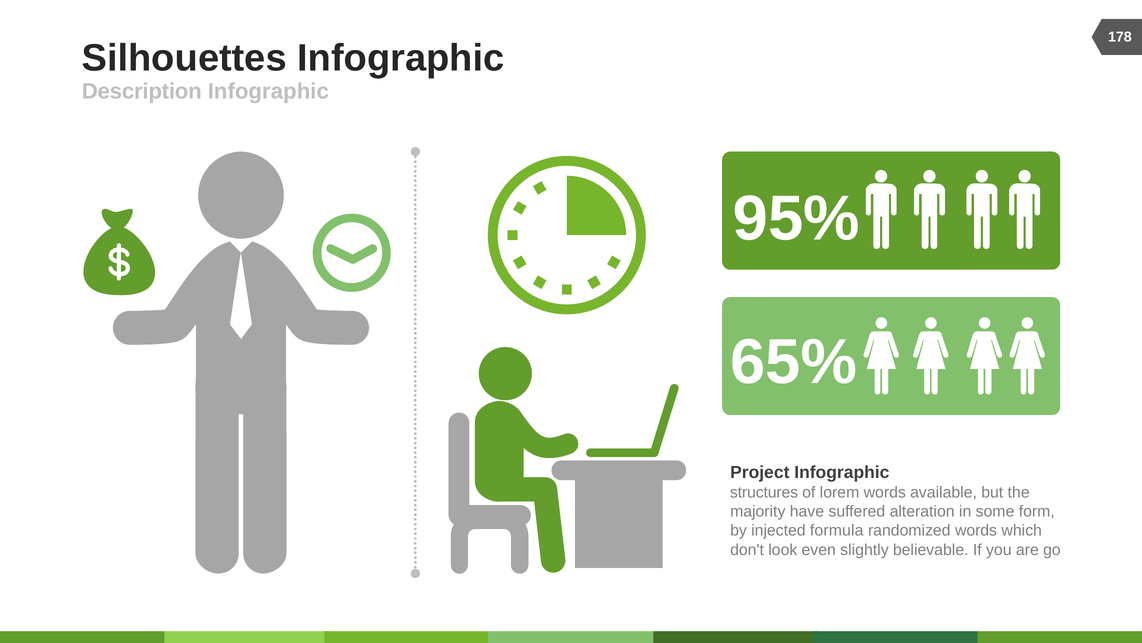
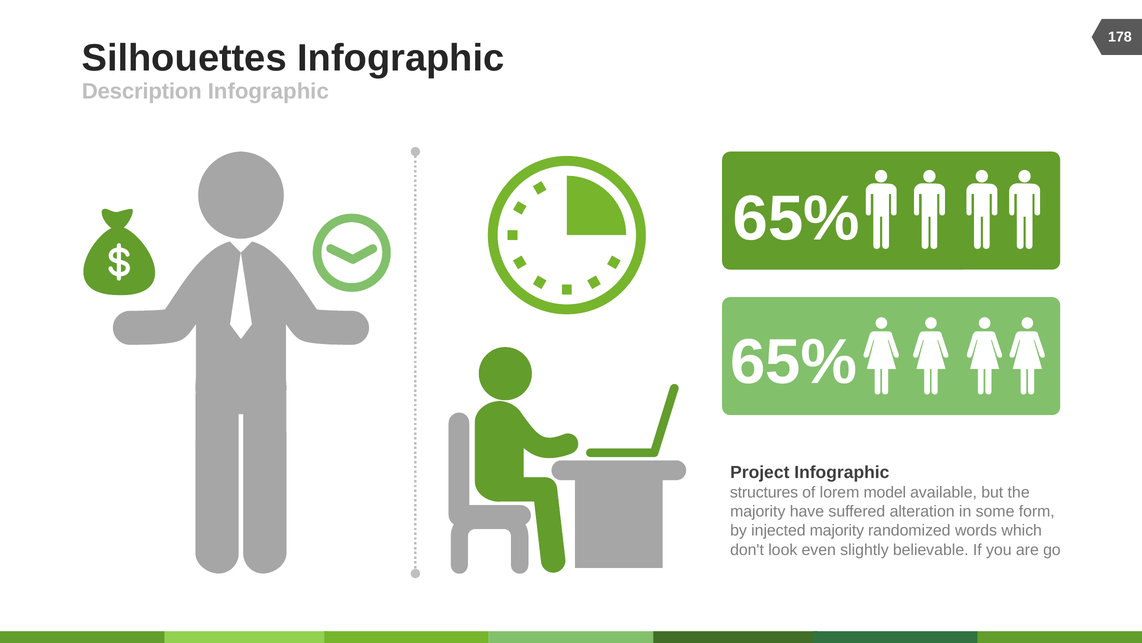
95%: 95% -> 65% (796, 219)
lorem words: words -> model (885, 492)
injected formula: formula -> majority (837, 530)
